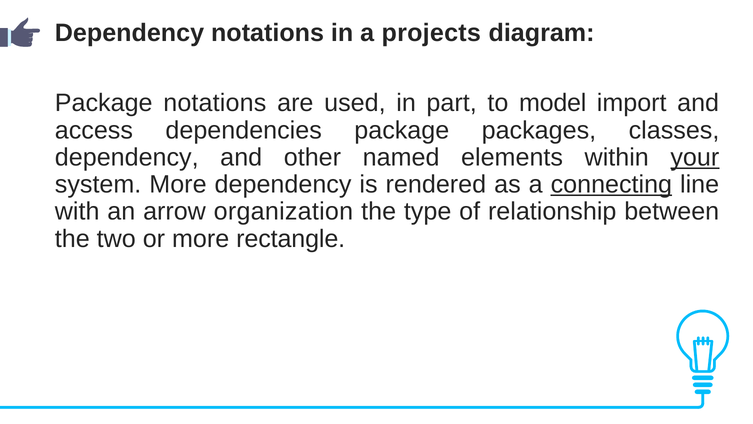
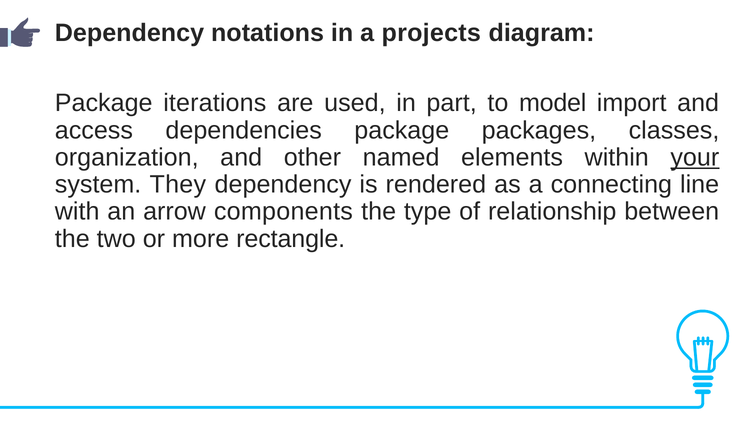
Package notations: notations -> iterations (215, 103)
dependency: dependency -> organization (127, 157)
system More: More -> They (178, 184)
connecting underline: present -> none (611, 184)
organization: organization -> components (283, 211)
